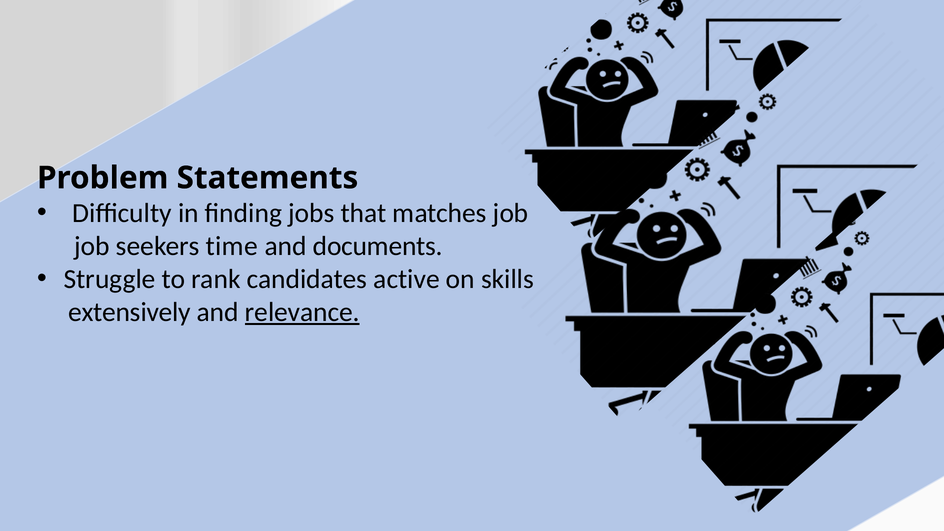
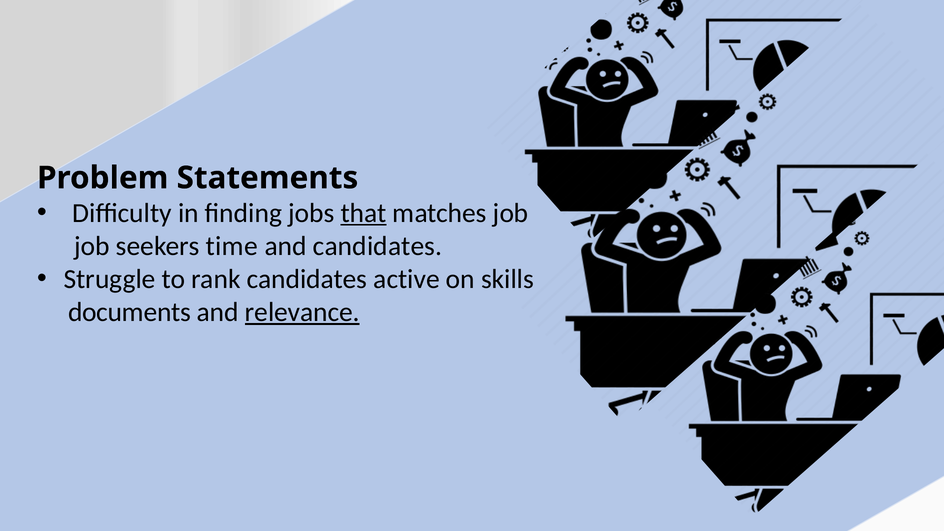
that underline: none -> present (363, 213)
and documents: documents -> candidates (378, 246)
extensively: extensively -> documents (129, 312)
